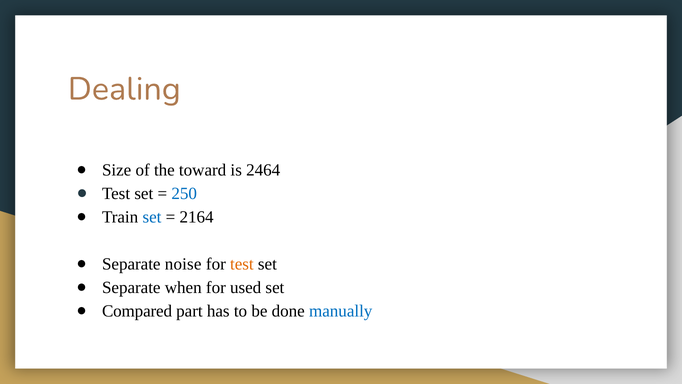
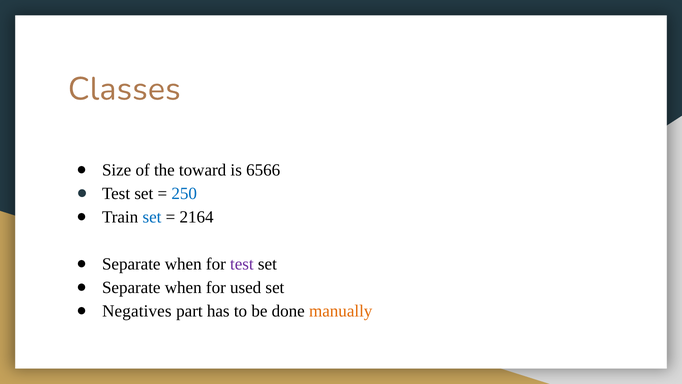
Dealing: Dealing -> Classes (124, 89)
2464: 2464 -> 6566 (263, 170)
noise: noise -> when (183, 264)
test colour: orange -> purple (242, 264)
Compared: Compared -> Negatives (137, 311)
manually colour: blue -> orange (341, 311)
